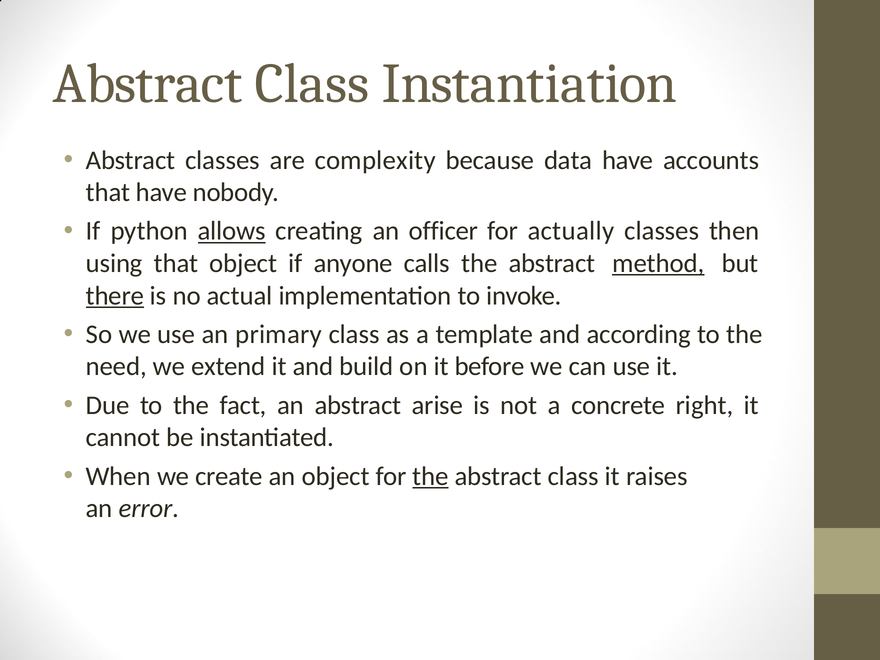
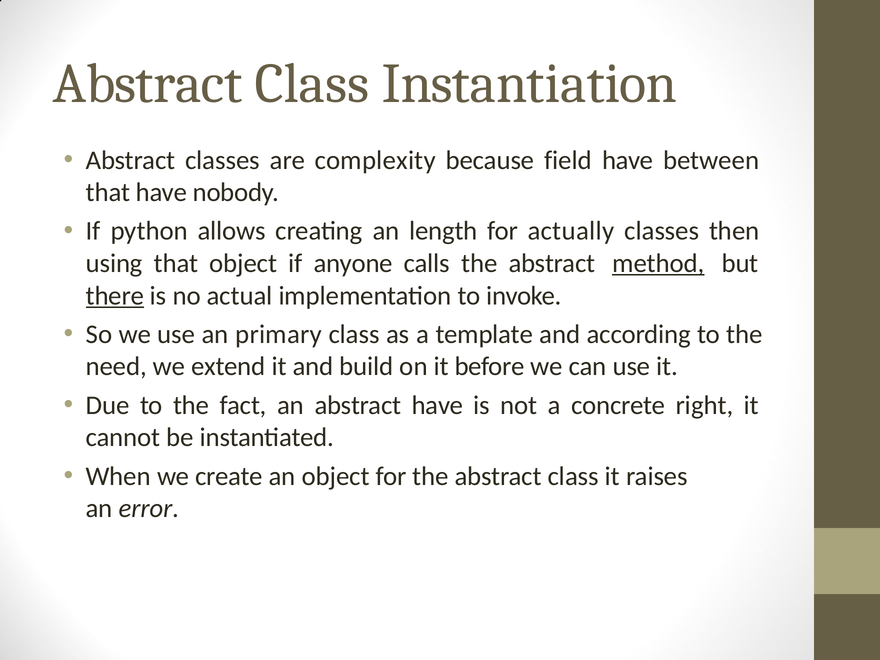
data: data -> field (568, 160)
accounts: accounts -> between (711, 160)
allows underline: present -> none (232, 231)
officer: officer -> length (444, 231)
abstract arise: arise -> have (437, 405)
the underline: present -> none (431, 476)
